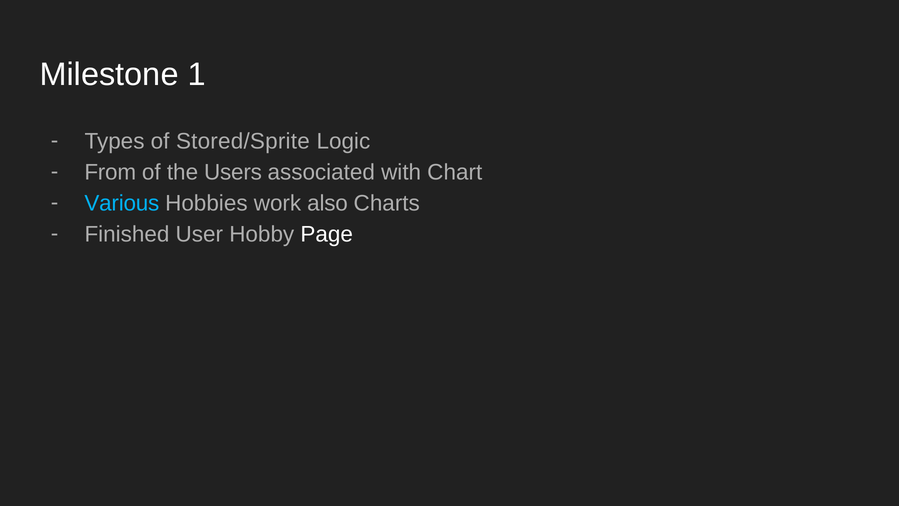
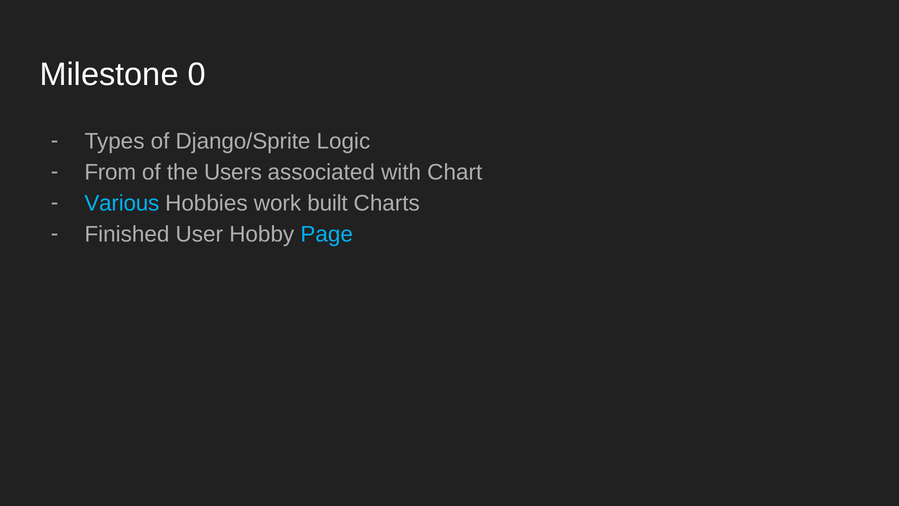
1: 1 -> 0 (197, 74)
Stored/Sprite: Stored/Sprite -> Django/Sprite (243, 141)
also: also -> built (328, 203)
Page colour: white -> light blue (327, 234)
